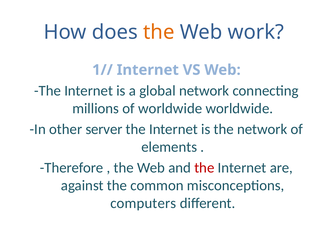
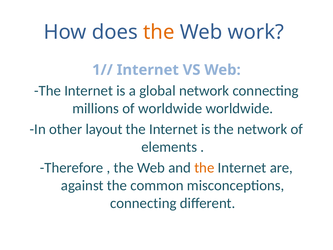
server: server -> layout (104, 129)
the colour: red -> orange (204, 168)
computers: computers -> connecting (143, 203)
